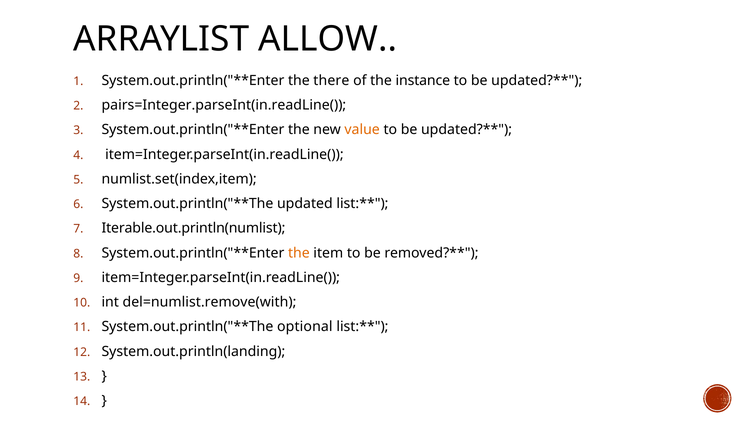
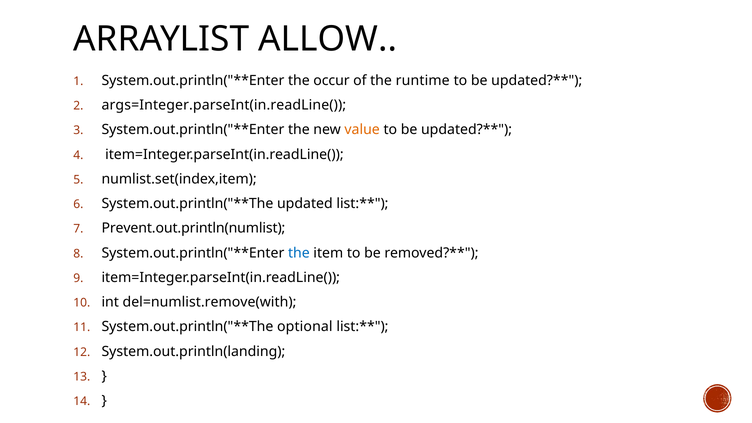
there: there -> occur (331, 81)
instance: instance -> runtime (423, 81)
pairs=Integer.parseInt(in.readLine(: pairs=Integer.parseInt(in.readLine( -> args=Integer.parseInt(in.readLine( (224, 105)
Iterable.out.println(numlist: Iterable.out.println(numlist -> Prevent.out.println(numlist (193, 228)
the colour: orange -> blue (299, 253)
